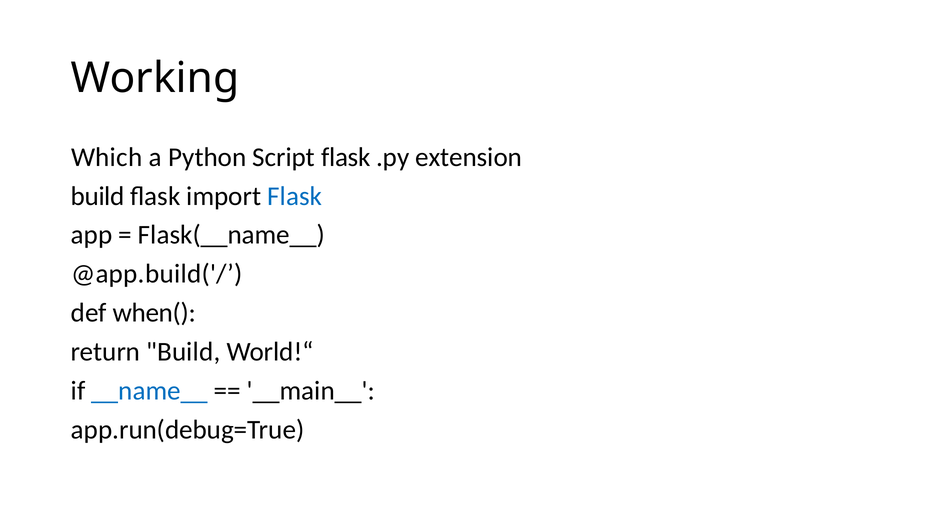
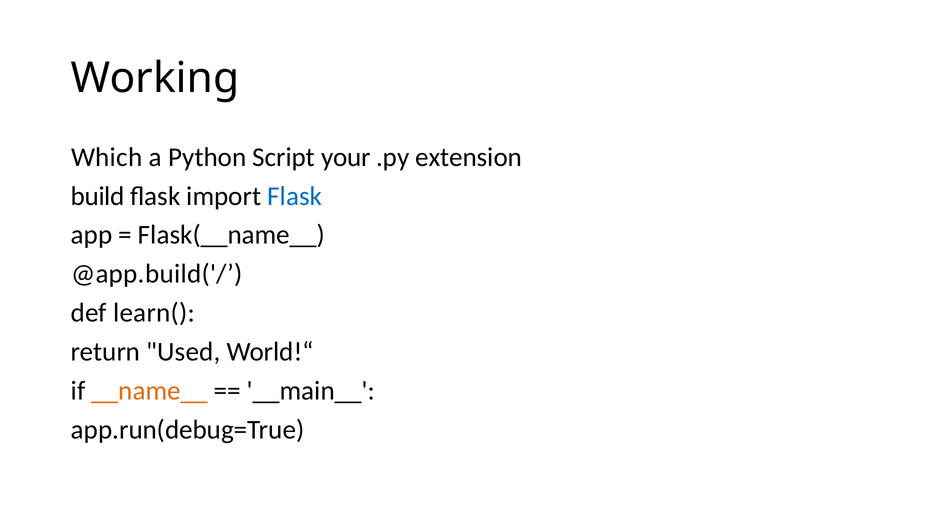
Script flask: flask -> your (346, 157)
when(: when( -> learn( (154, 313)
return Build: Build -> Used (183, 352)
__name__ colour: blue -> orange (150, 391)
